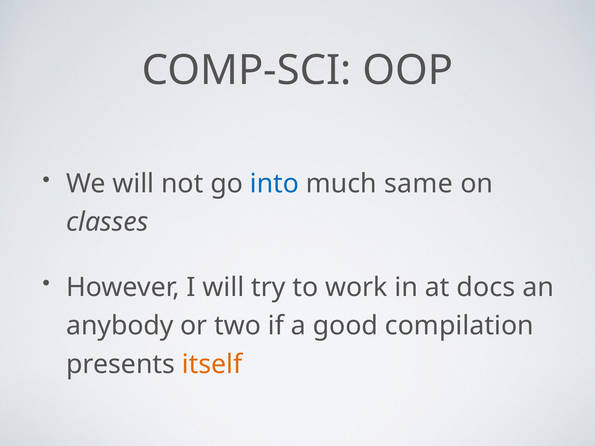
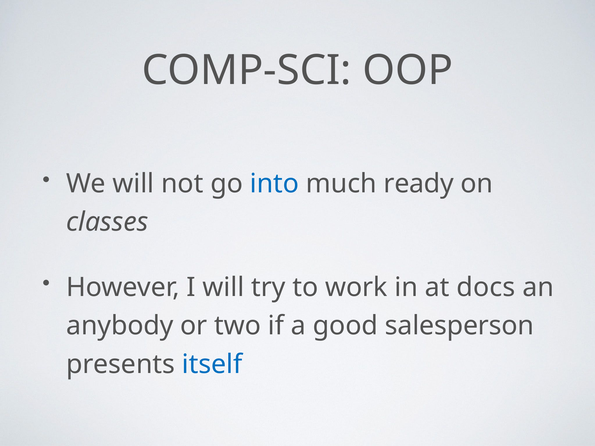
same: same -> ready (419, 184)
compilation: compilation -> salesperson (459, 326)
itself colour: orange -> blue (212, 364)
